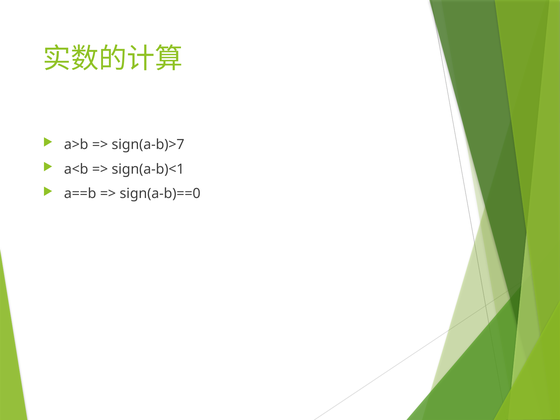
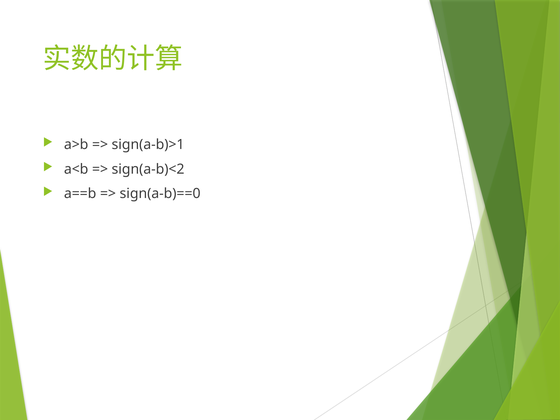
sign(a-b)>7: sign(a-b)>7 -> sign(a-b)>1 (148, 145)
sign(a-b)<1: sign(a-b)<1 -> sign(a-b)<2 (148, 169)
